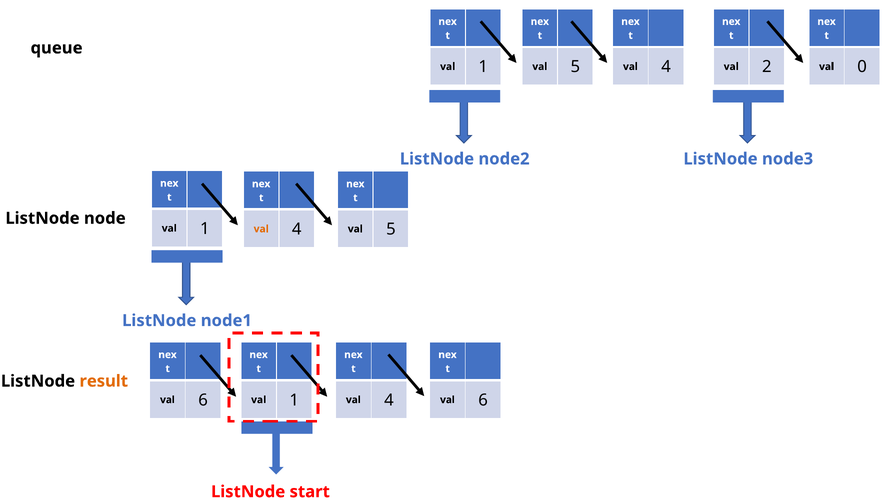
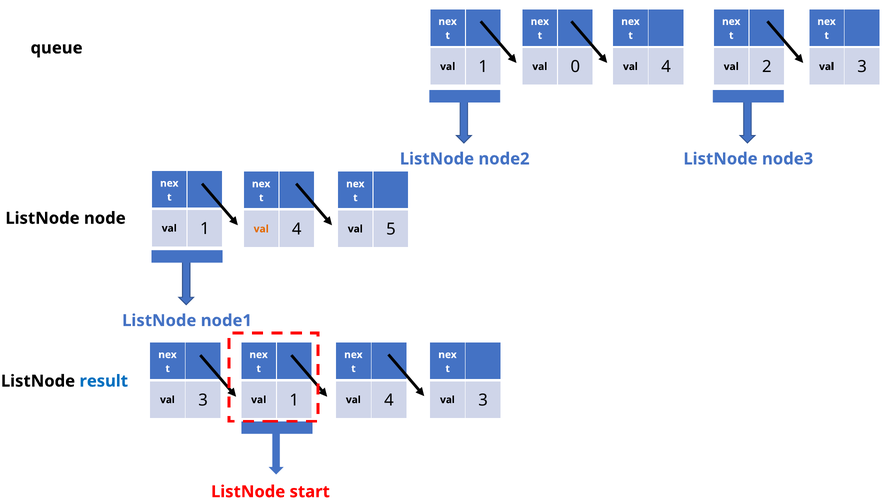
5: 5 -> 0 (575, 67)
0: 0 -> 3 (862, 67)
result colour: orange -> blue (104, 381)
6: 6 -> 3 (203, 400)
6: 6 -> 3 (483, 400)
